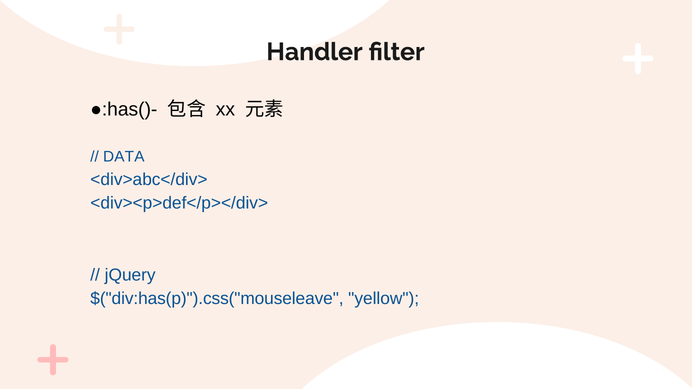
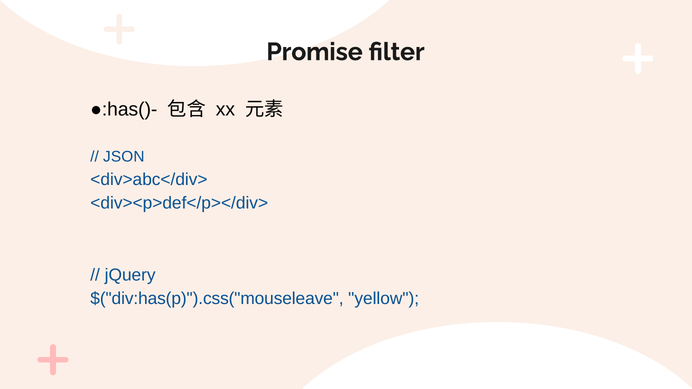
Handler: Handler -> Promise (315, 52)
DATA: DATA -> JSON (124, 157)
